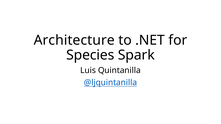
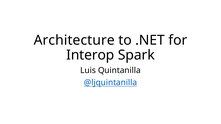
Species: Species -> Interop (90, 55)
